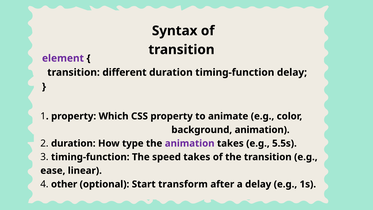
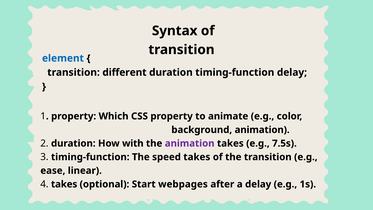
element colour: purple -> blue (63, 58)
type: type -> with (133, 143)
5.5s: 5.5s -> 7.5s (284, 143)
4 other: other -> takes (64, 184)
transform: transform -> webpages (183, 184)
